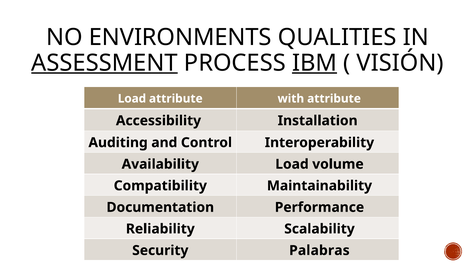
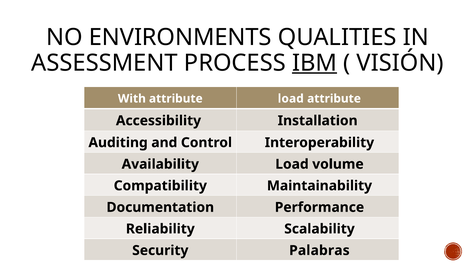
ASSESSMENT underline: present -> none (104, 63)
Load: Load -> With (132, 99)
attribute with: with -> load (291, 99)
